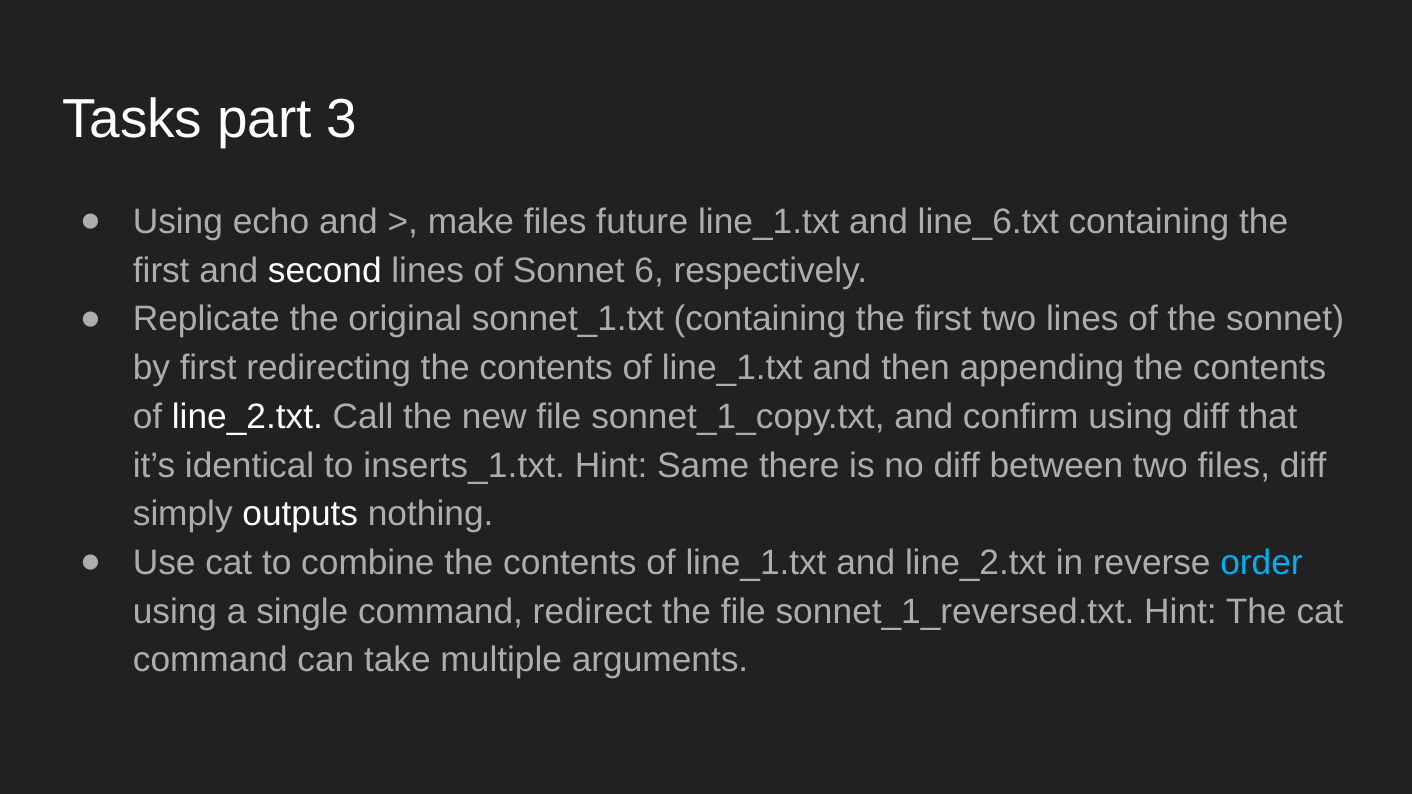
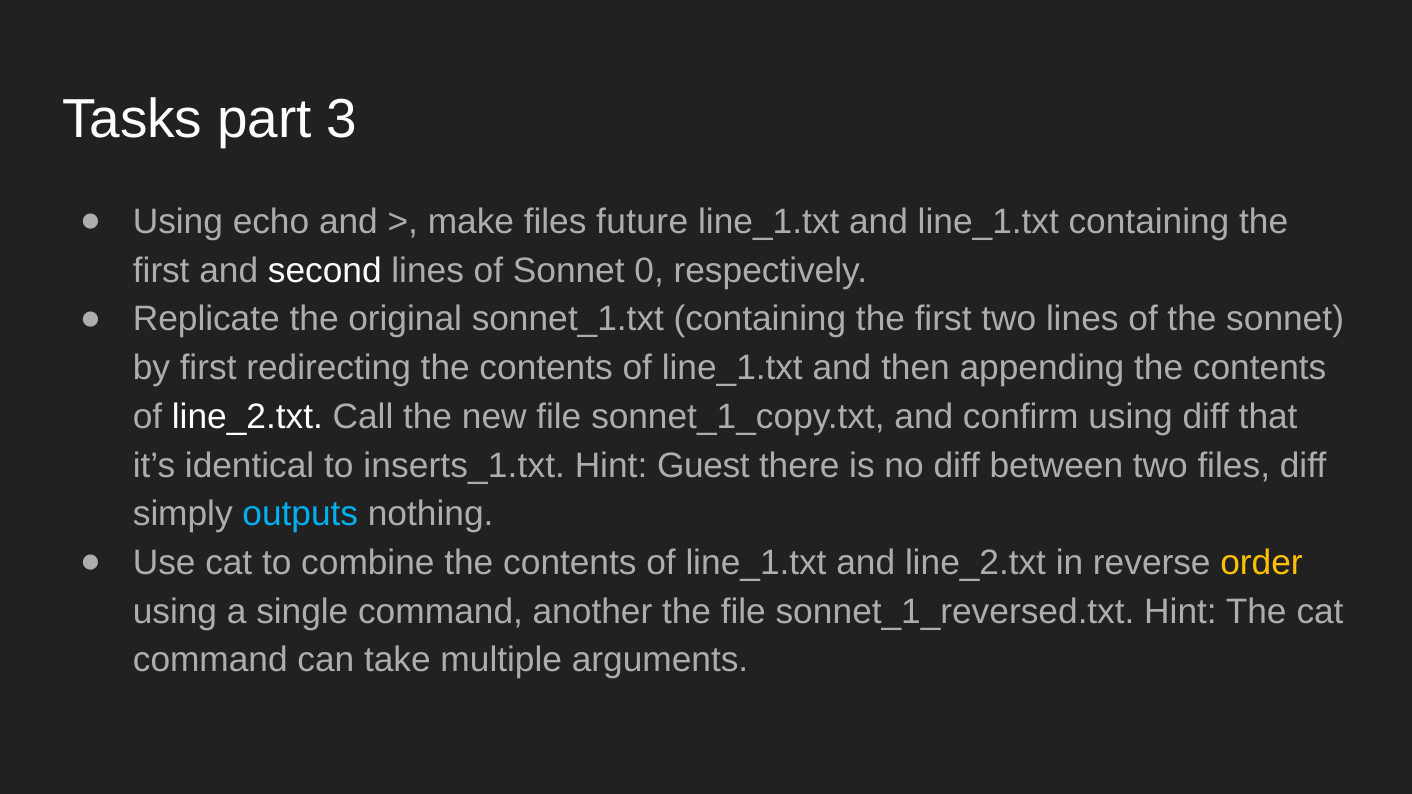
and line_6.txt: line_6.txt -> line_1.txt (988, 222)
6: 6 -> 0 (649, 271)
Same: Same -> Guest (703, 466)
outputs colour: white -> light blue (300, 514)
order colour: light blue -> yellow (1262, 563)
redirect: redirect -> another (592, 612)
